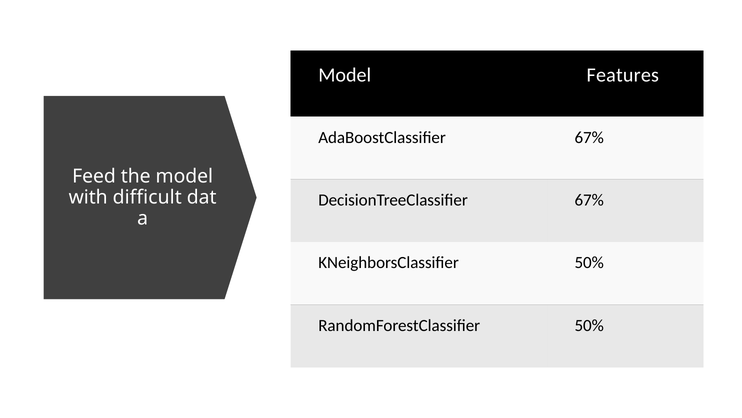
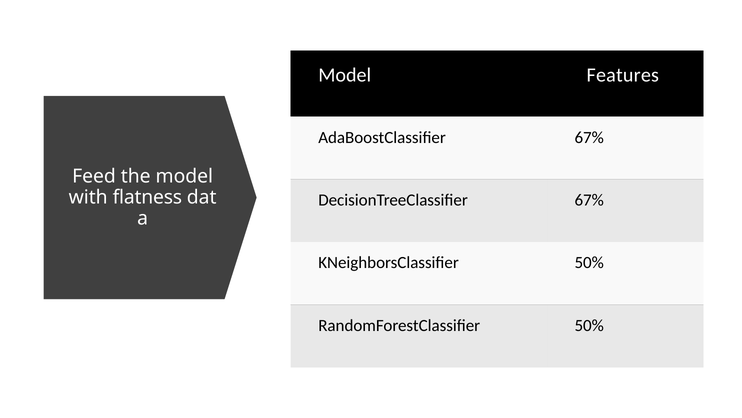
difficult: difficult -> flatness (147, 197)
